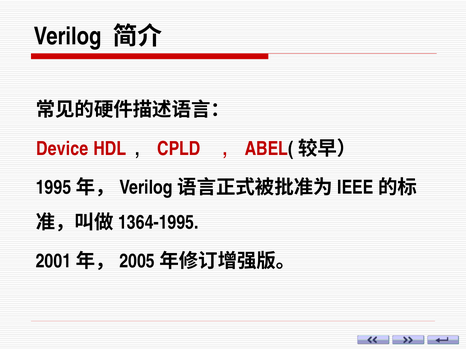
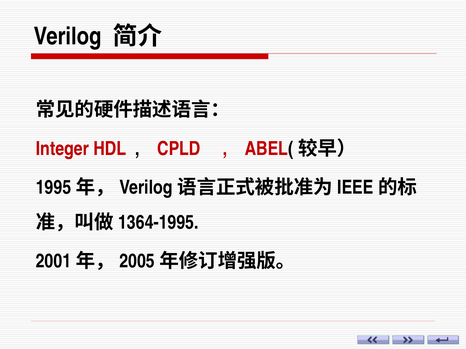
Device: Device -> Integer (62, 149)
